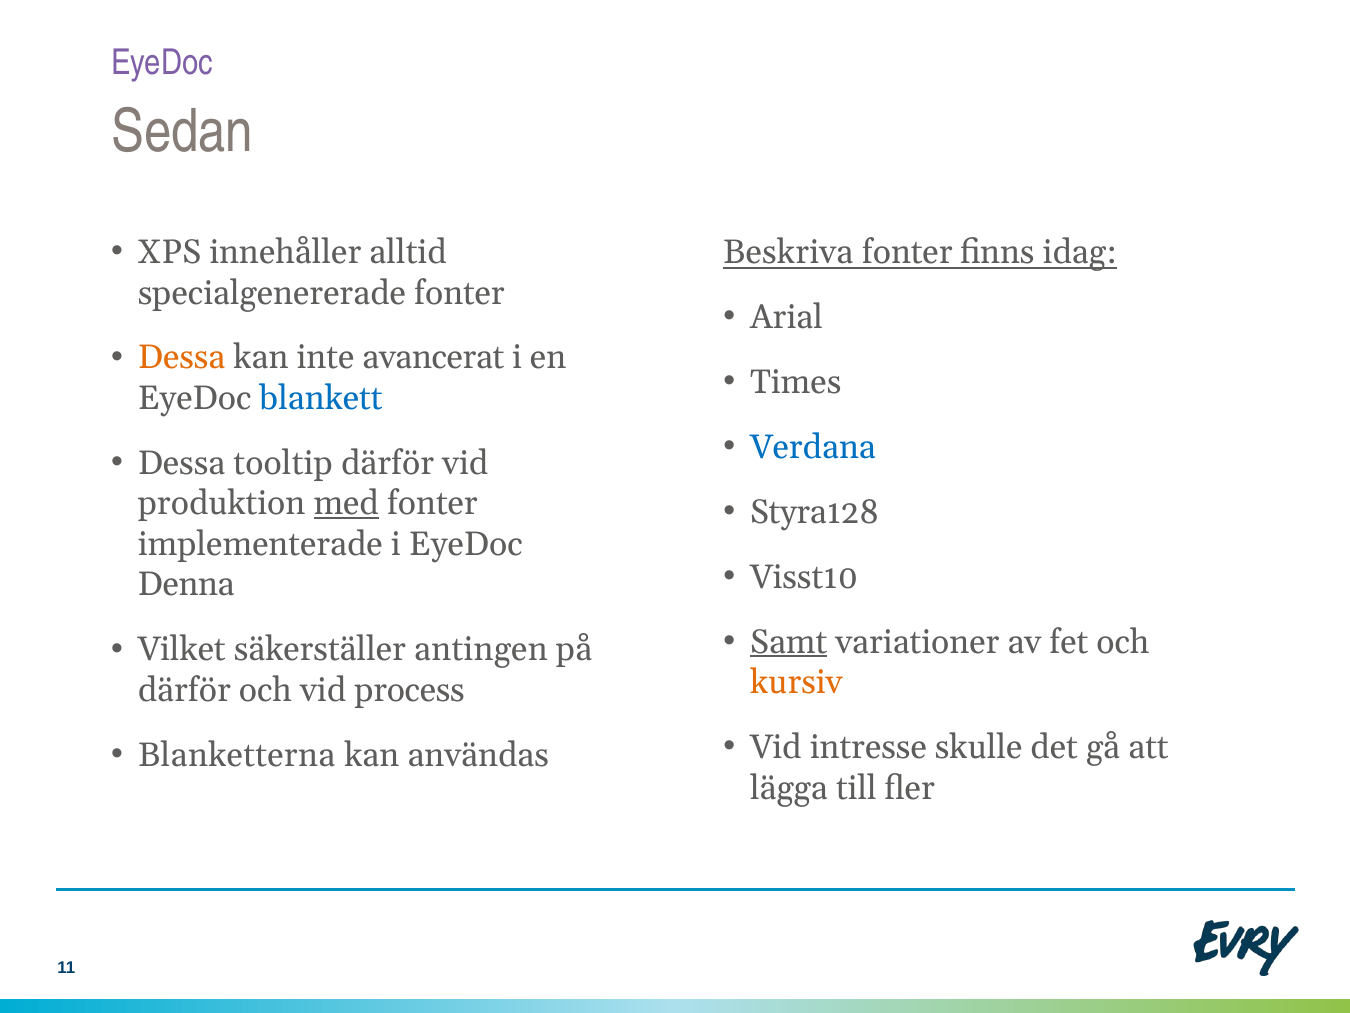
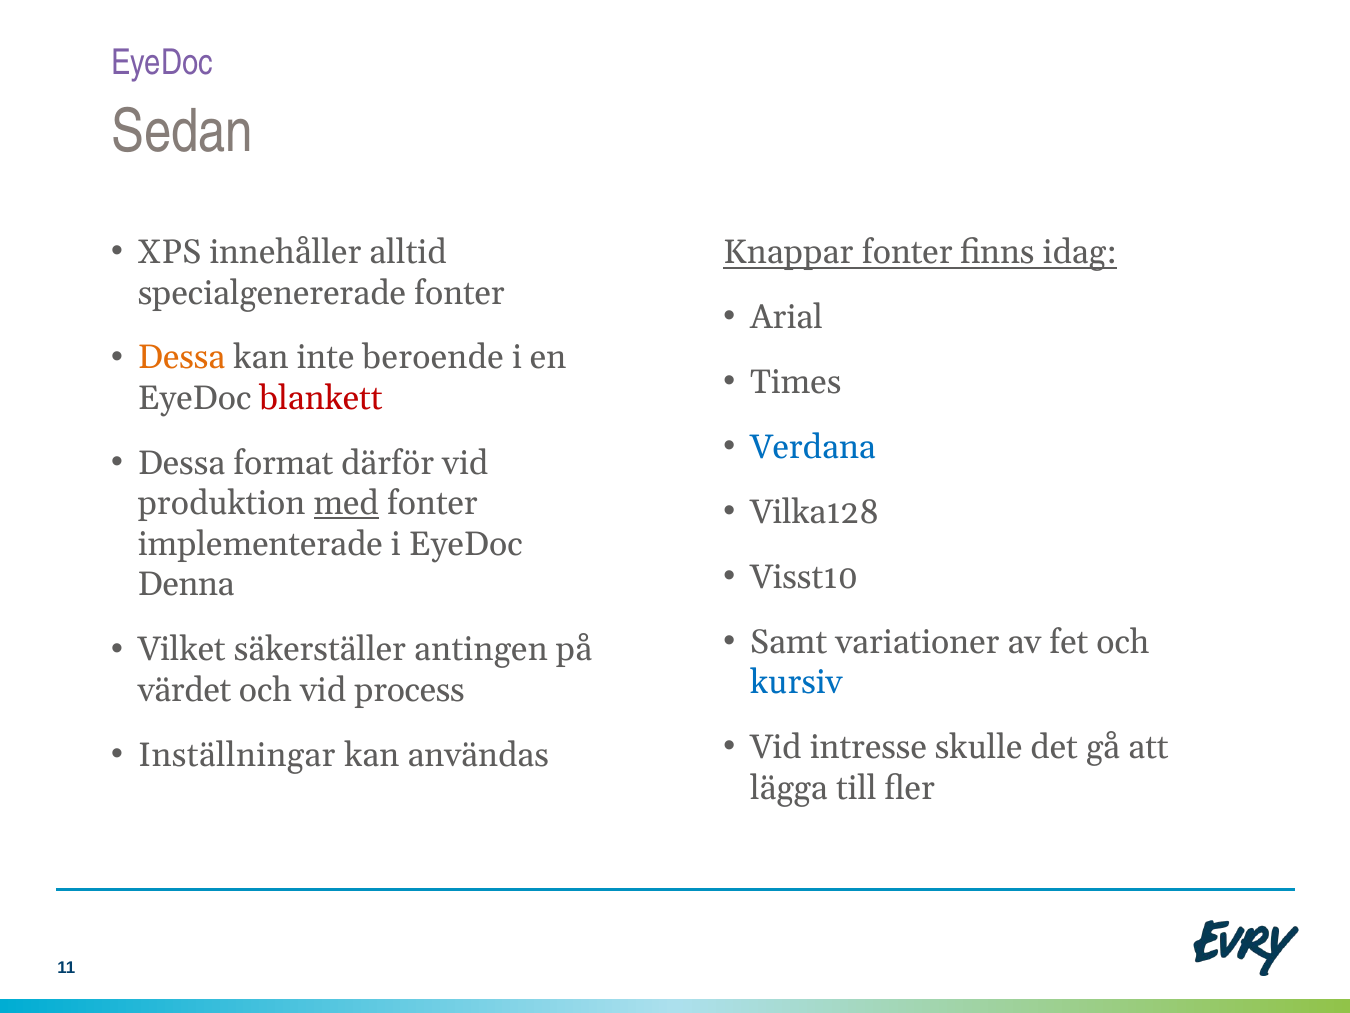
Beskriva: Beskriva -> Knappar (788, 252)
avancerat: avancerat -> beroende (433, 358)
blankett colour: blue -> red (321, 398)
tooltip: tooltip -> format (283, 463)
Styra128: Styra128 -> Vilka128 (815, 512)
Samt underline: present -> none (789, 642)
kursiv colour: orange -> blue (796, 682)
därför: därför -> värdet (185, 690)
Blanketterna: Blanketterna -> Inställningar (237, 755)
